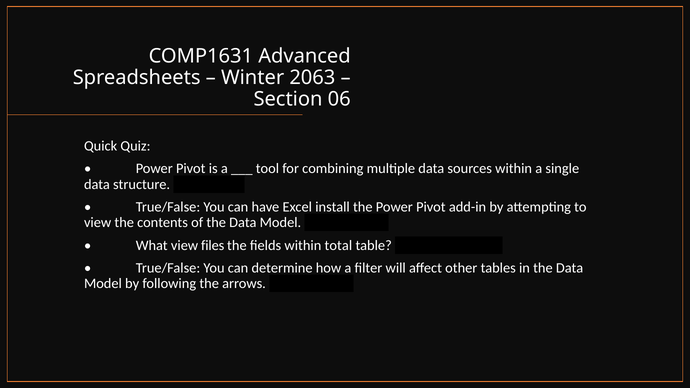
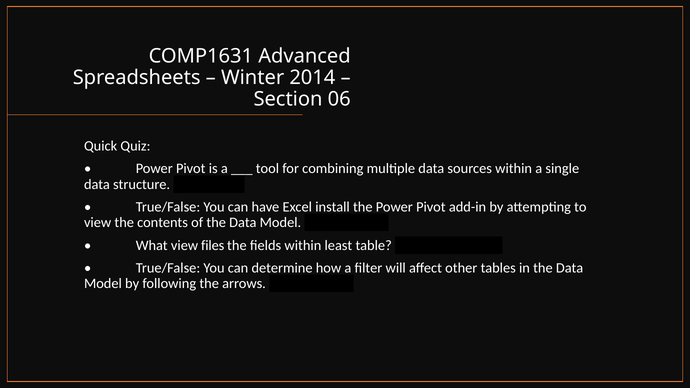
2063: 2063 -> 2014 (312, 78)
total: total -> least (338, 245)
